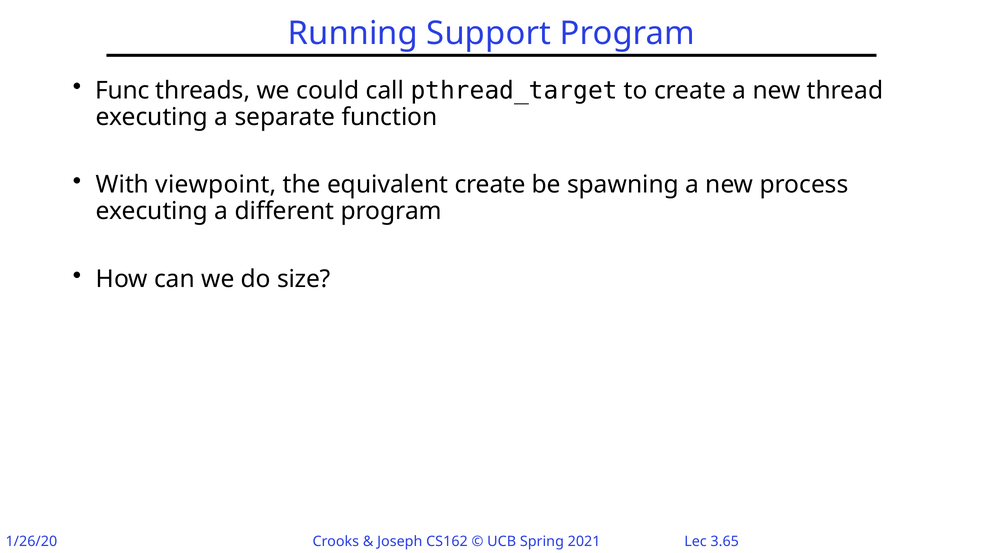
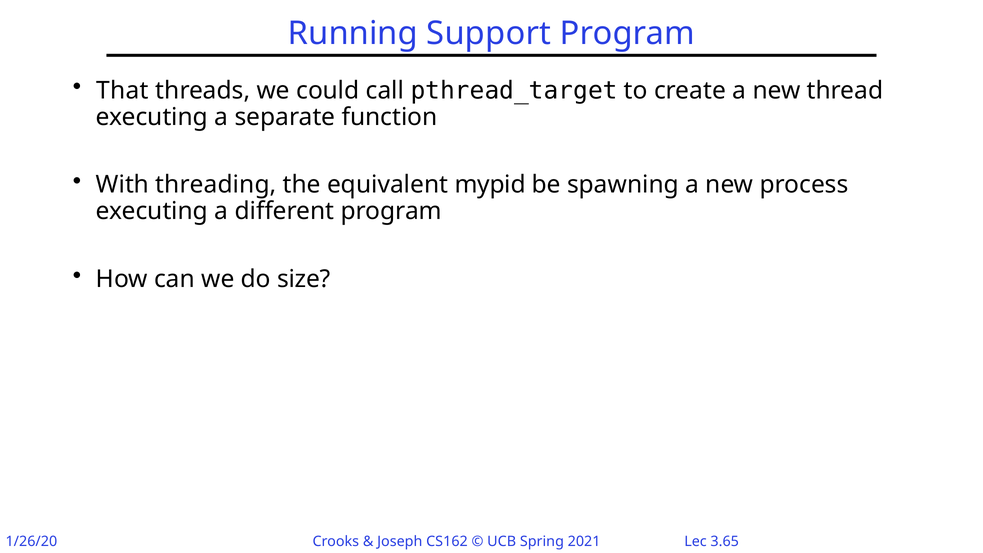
Func: Func -> That (122, 90)
viewpoint: viewpoint -> threading (216, 185)
equivalent create: create -> mypid (490, 185)
